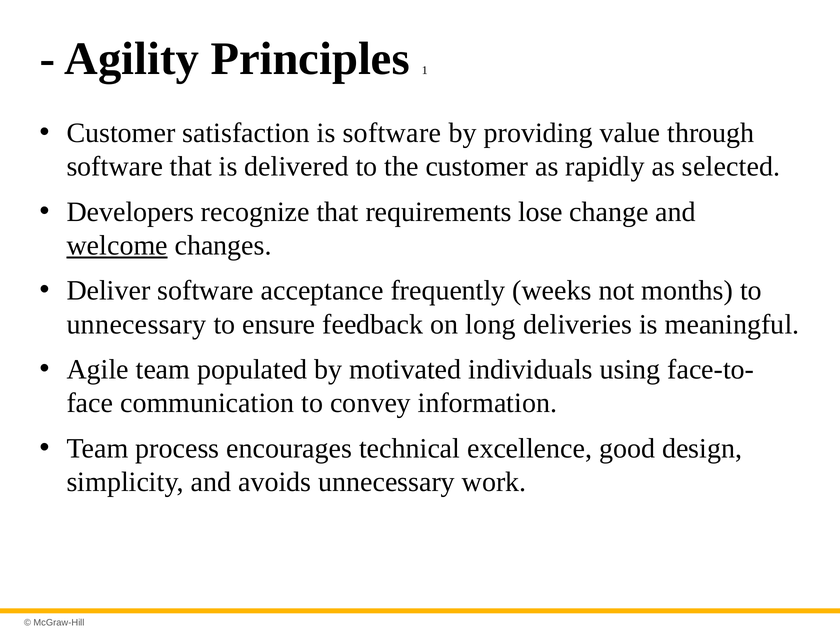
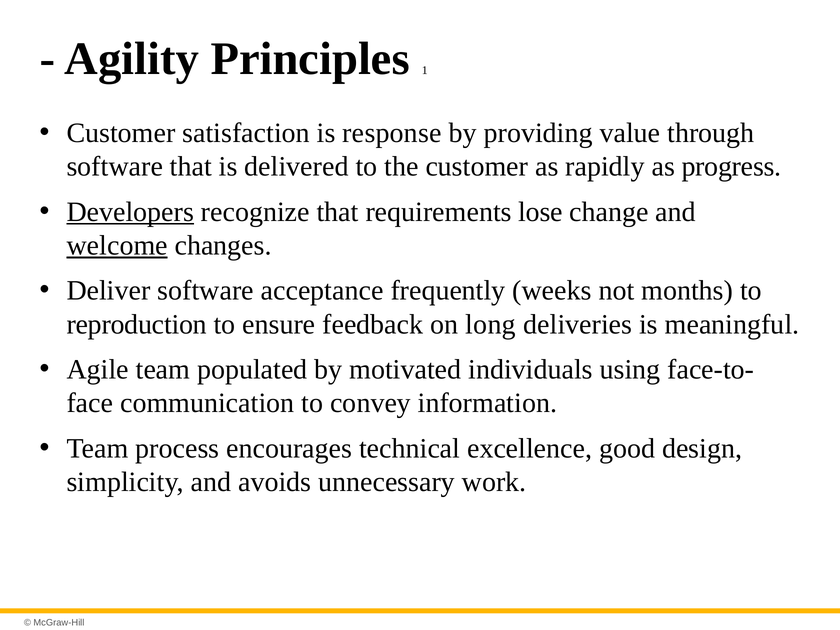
is software: software -> response (392, 133)
selected: selected -> progress (731, 167)
Developers underline: none -> present (130, 212)
unnecessary: unnecessary -> reproduction (137, 324)
